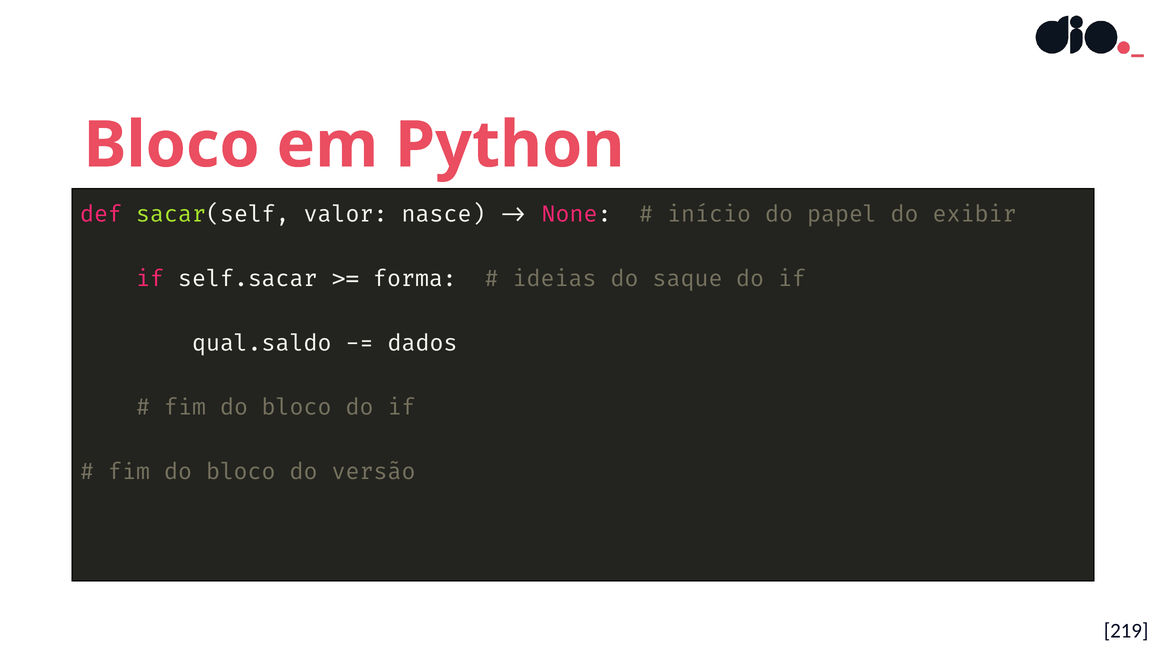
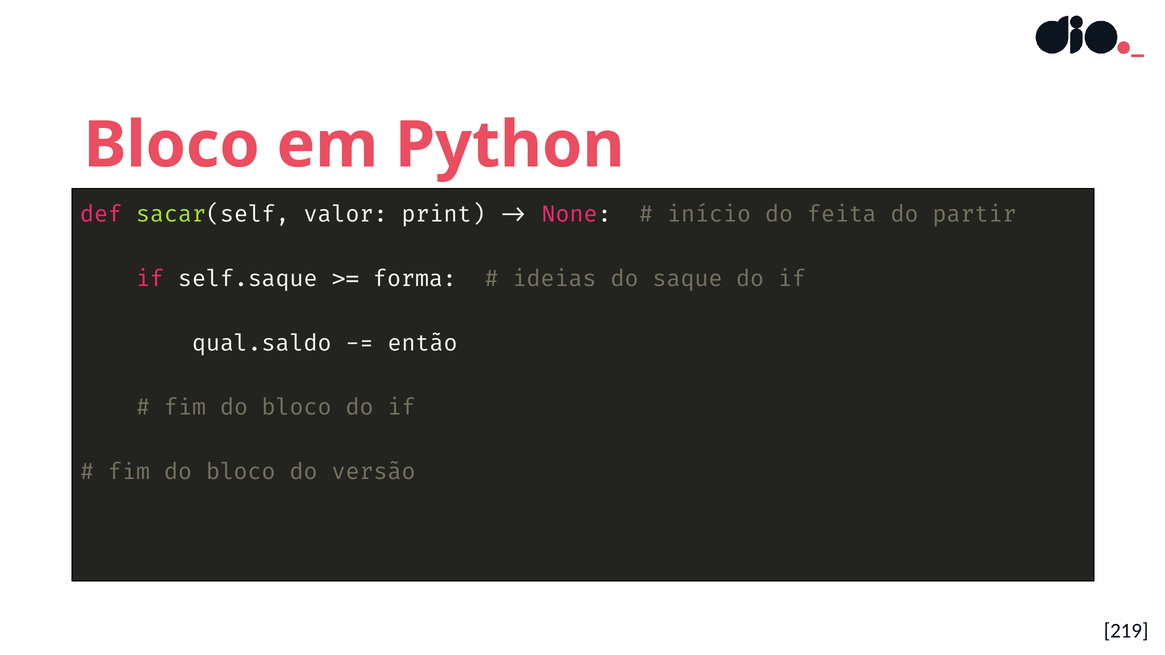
nasce: nasce -> print (444, 214)
papel: papel -> feita (842, 214)
exibir: exibir -> partir (975, 214)
self.sacar: self.sacar -> self.saque (248, 279)
dados: dados -> então (423, 343)
